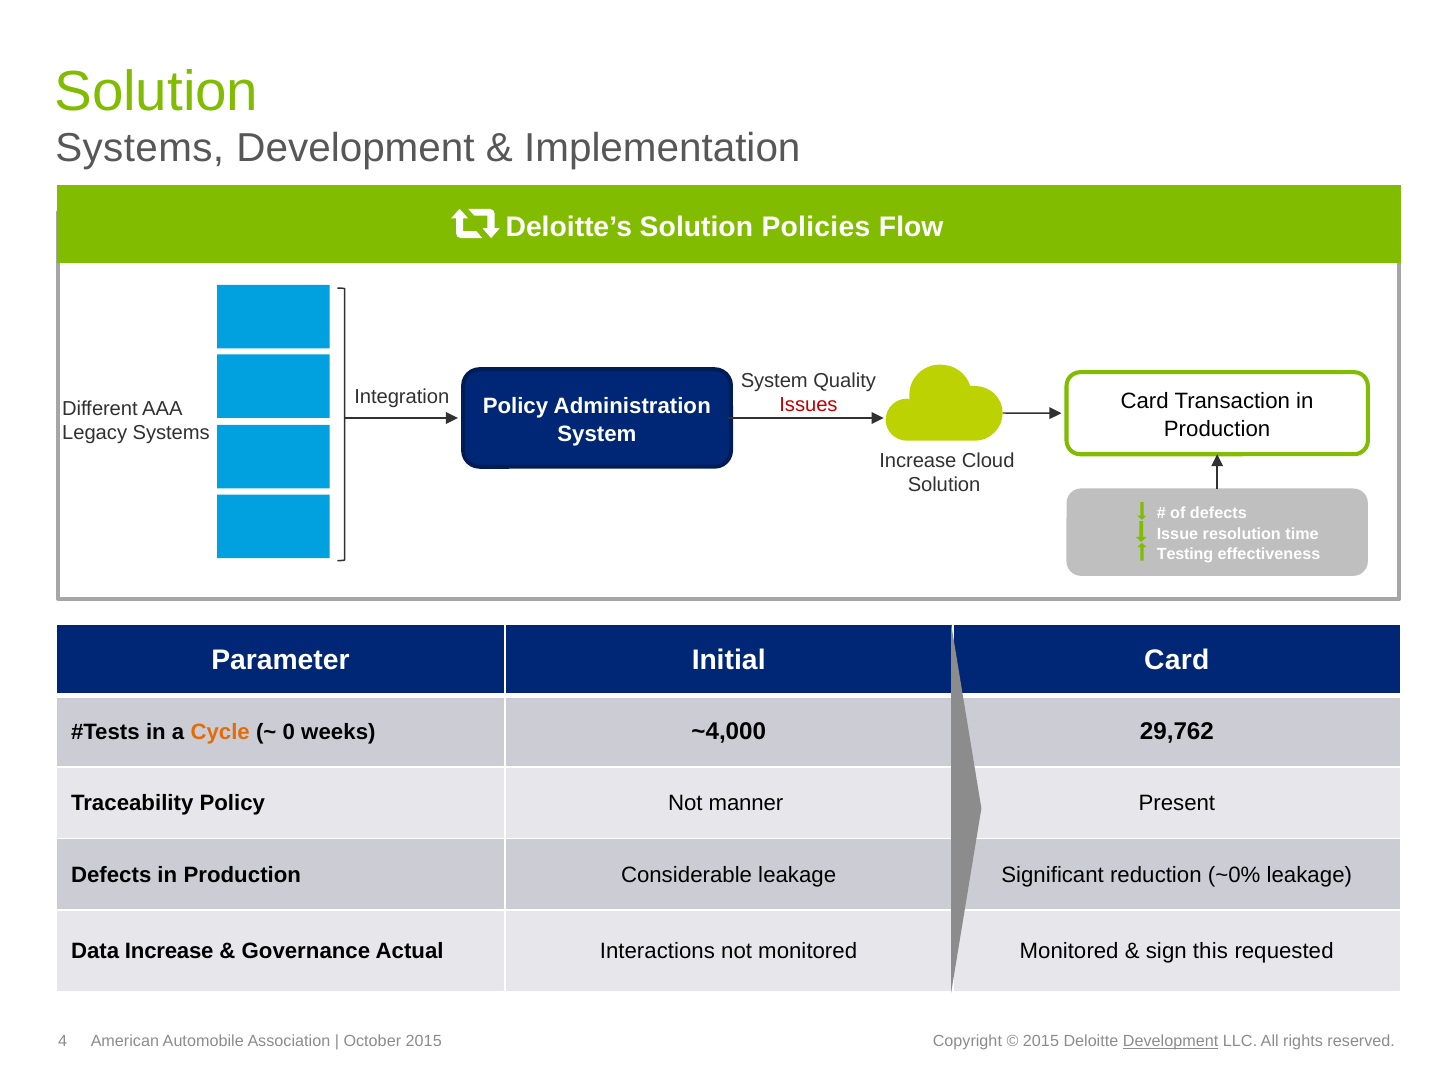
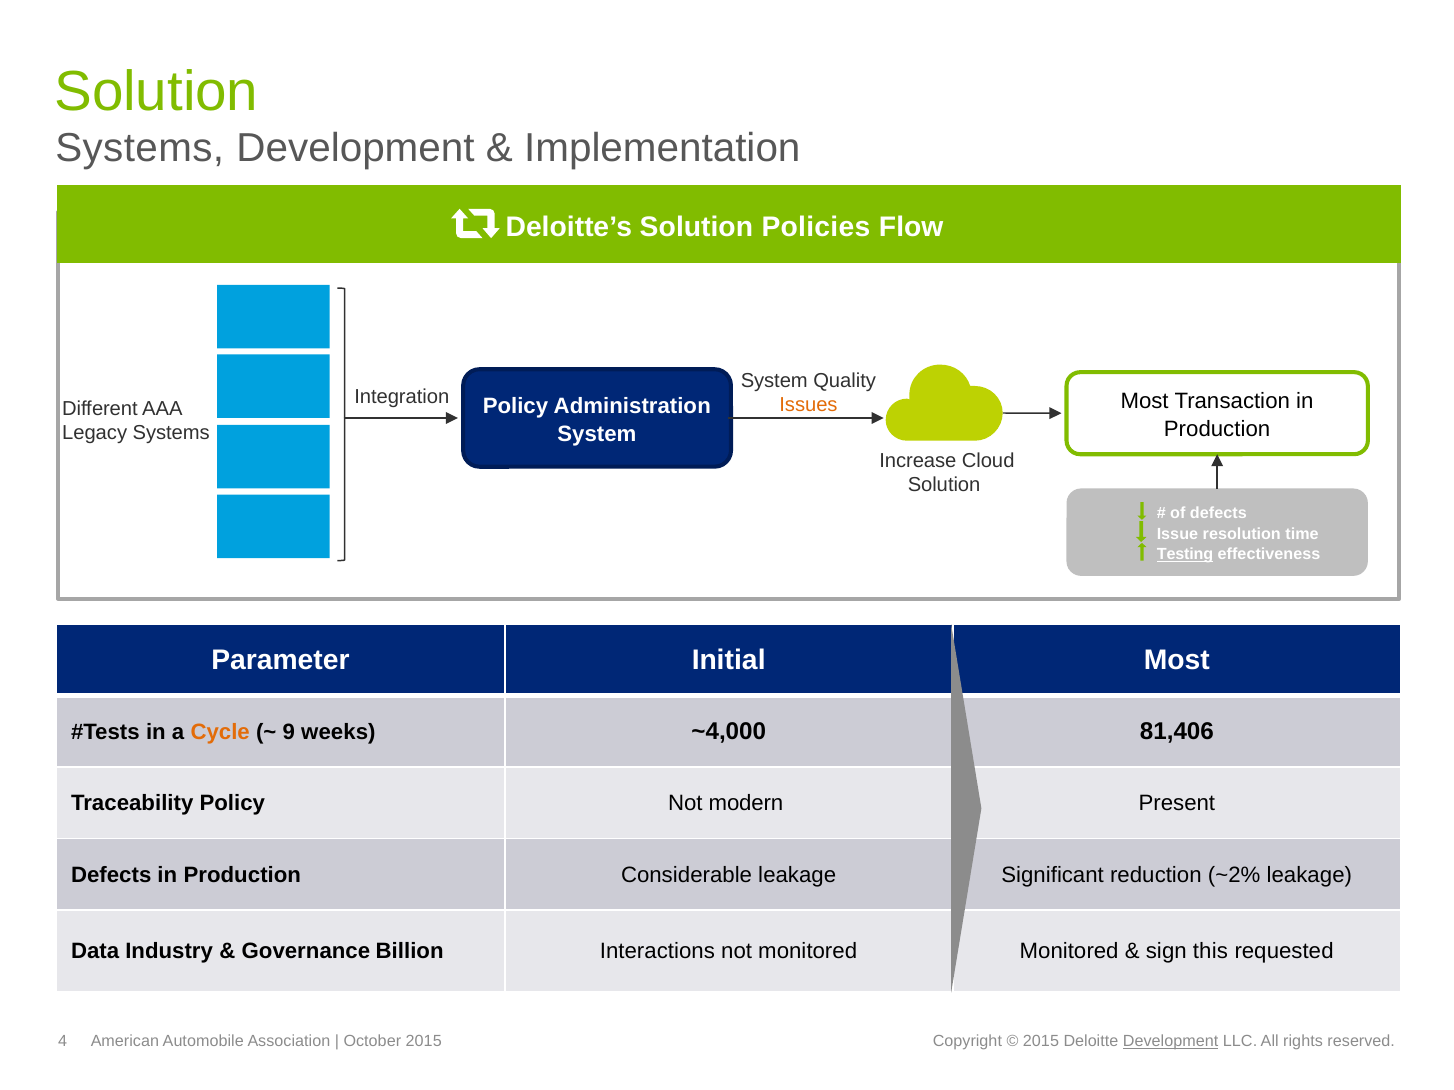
Integration Card: Card -> Most (1145, 402)
Issues colour: red -> orange (809, 405)
Testing underline: none -> present (1185, 555)
Initial Card: Card -> Most (1177, 661)
0: 0 -> 9 (289, 732)
29,762: 29,762 -> 81,406 (1177, 732)
manner: manner -> modern (746, 804)
~0%: ~0% -> ~2% (1234, 875)
Data Increase: Increase -> Industry (169, 952)
Actual: Actual -> Billion (410, 952)
